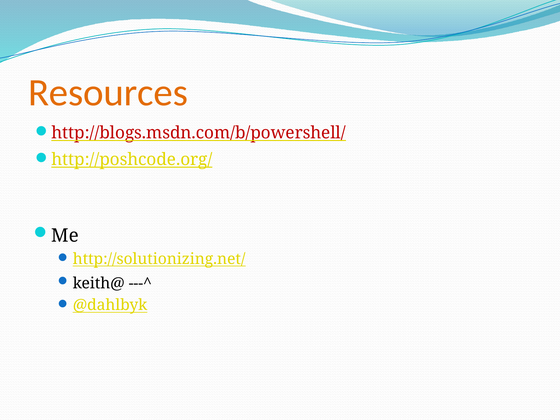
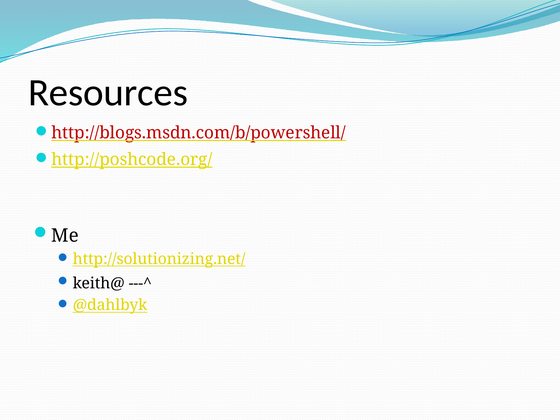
Resources colour: orange -> black (108, 93)
